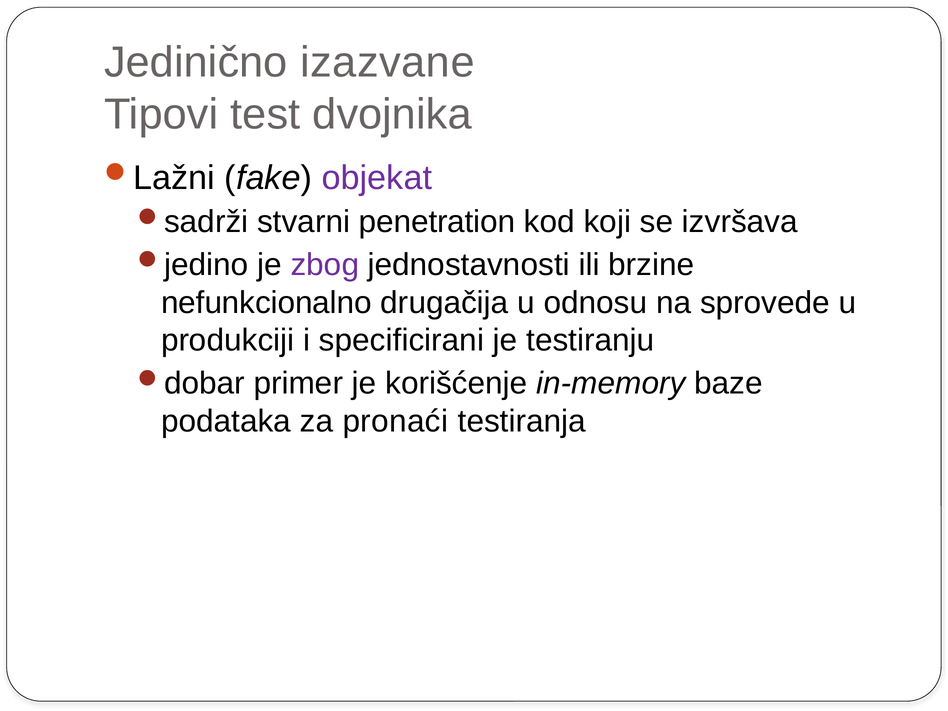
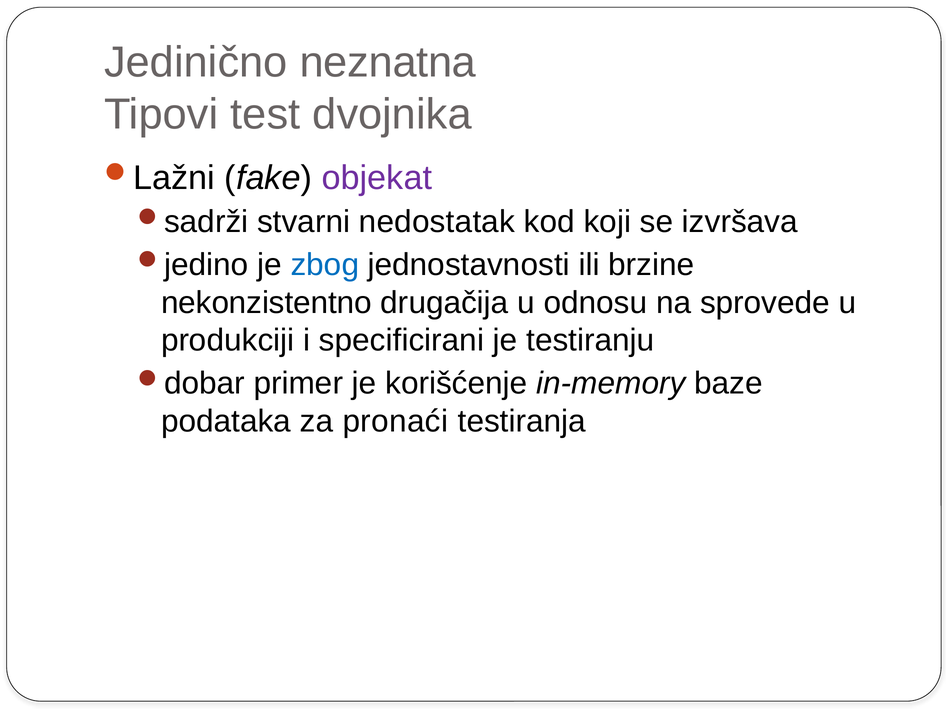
izazvane: izazvane -> neznatna (388, 62)
penetration: penetration -> nedostatak (437, 222)
zbog colour: purple -> blue (325, 265)
nefunkcionalno: nefunkcionalno -> nekonzistentno (266, 303)
